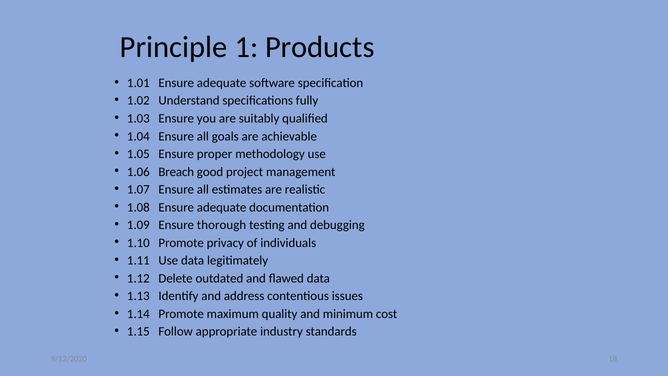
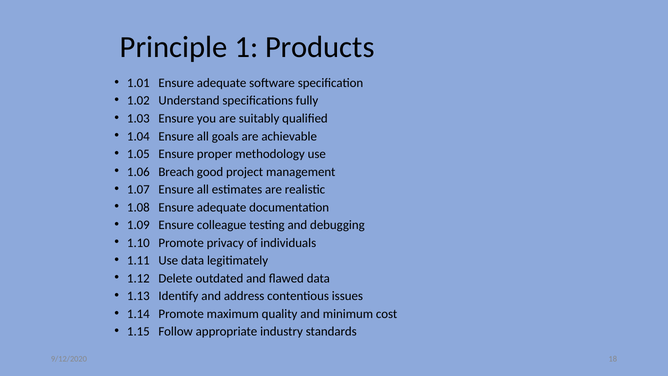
thorough: thorough -> colleague (222, 225)
